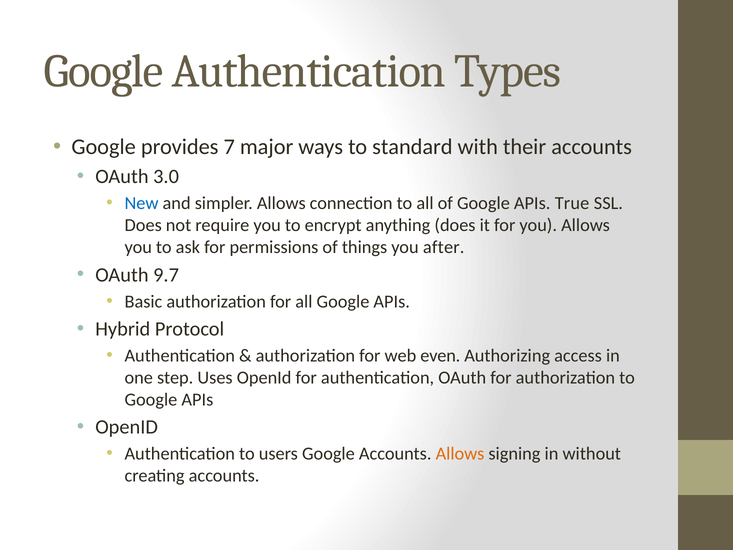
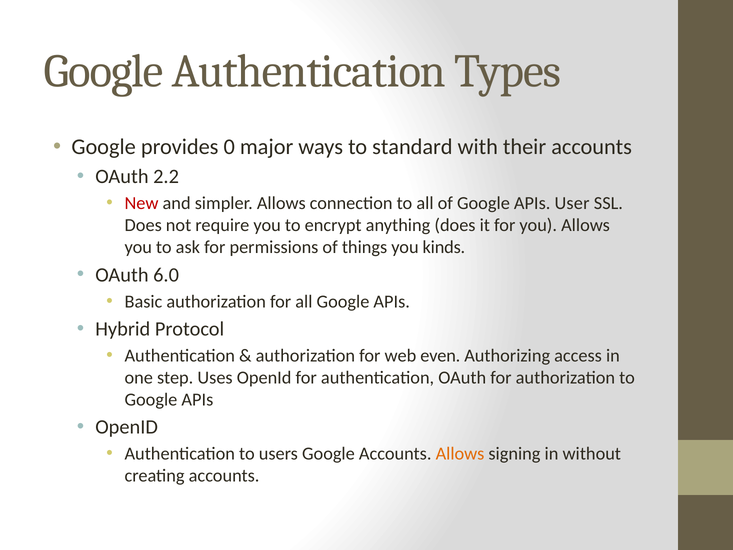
7: 7 -> 0 (229, 147)
3.0: 3.0 -> 2.2 (166, 177)
New colour: blue -> red (142, 203)
True: True -> User (572, 203)
after: after -> kinds (444, 247)
9.7: 9.7 -> 6.0 (166, 275)
